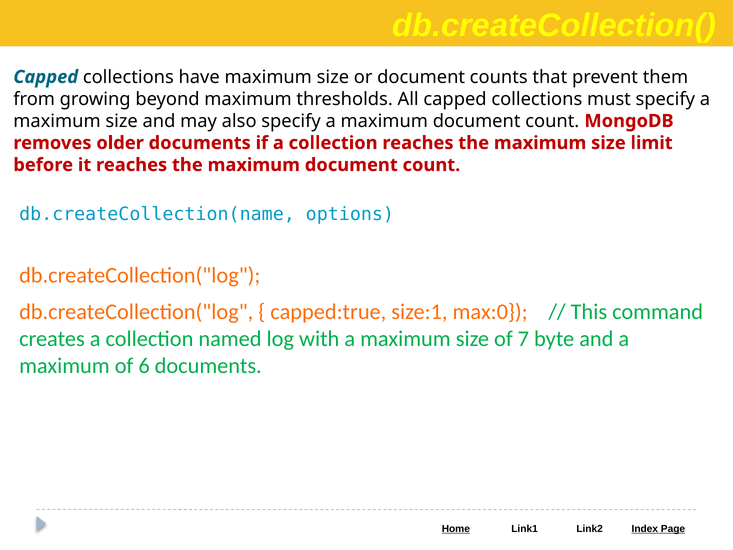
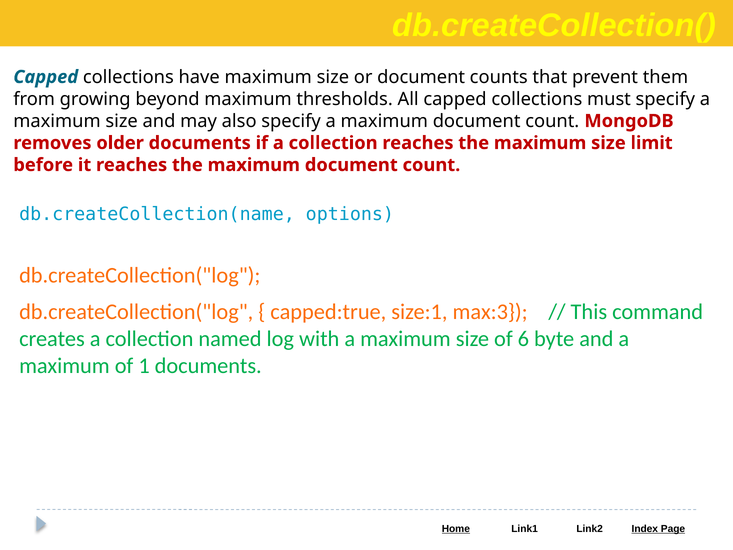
max:0: max:0 -> max:3 (490, 312)
7: 7 -> 6 (523, 339)
6: 6 -> 1 (144, 365)
